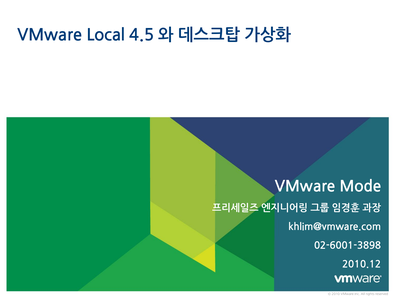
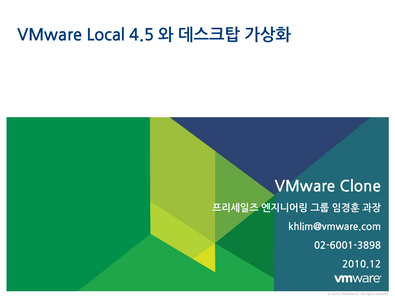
Mode: Mode -> Clone (360, 186)
